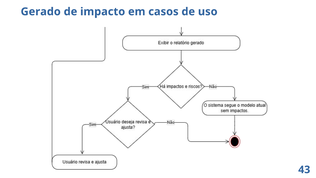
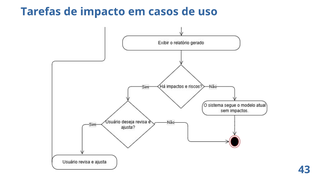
Gerado: Gerado -> Tarefas (41, 12)
